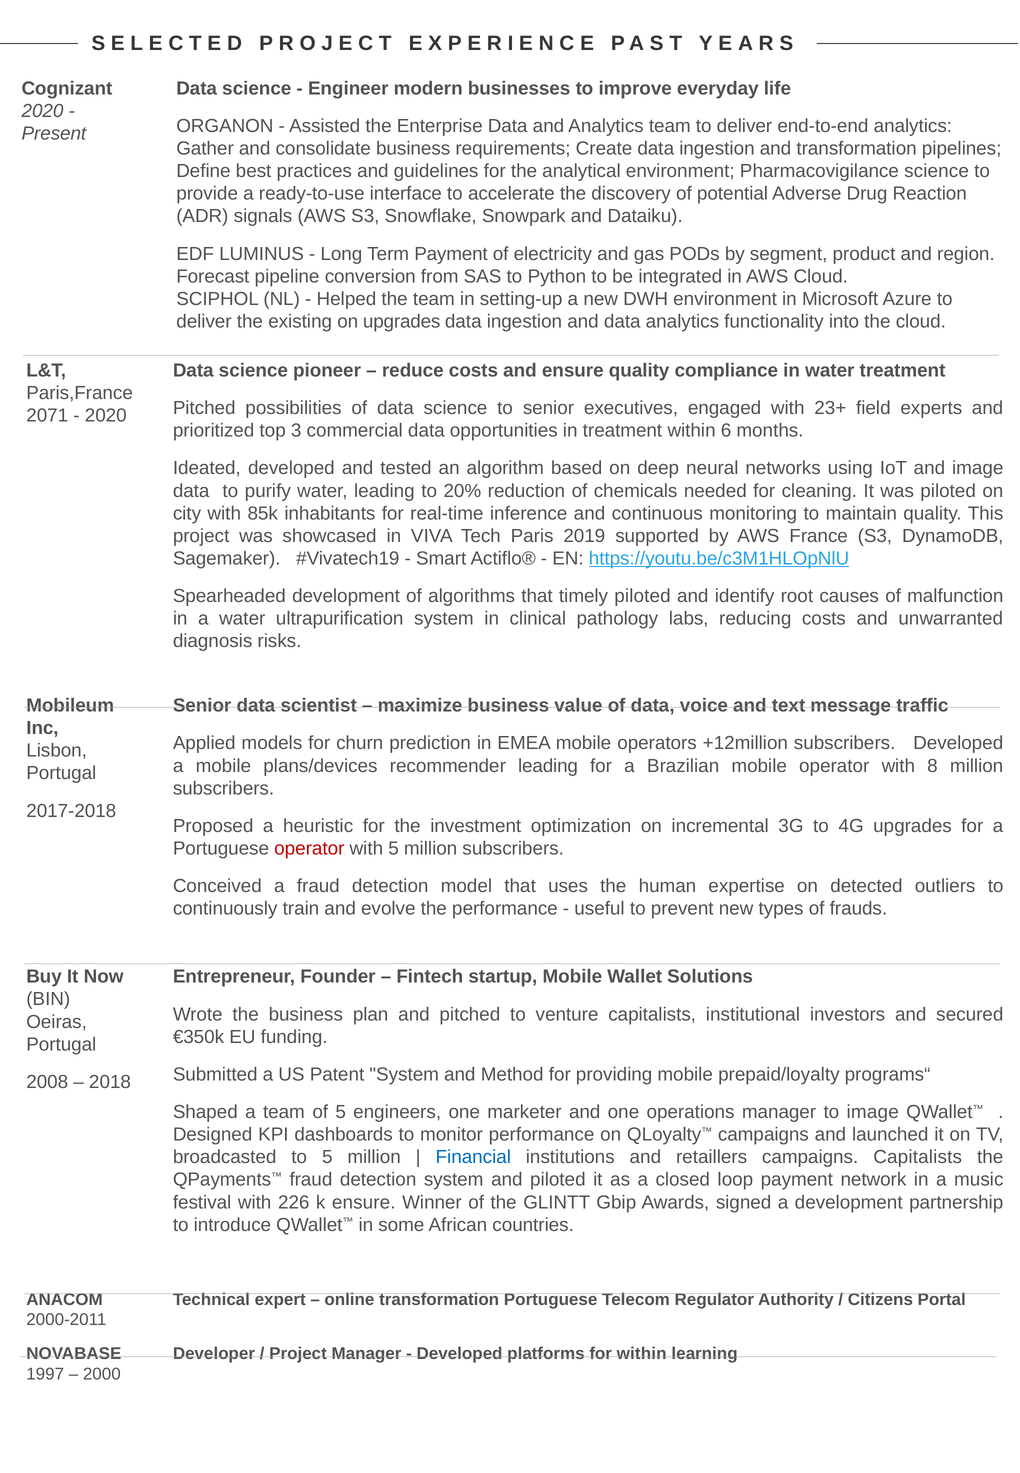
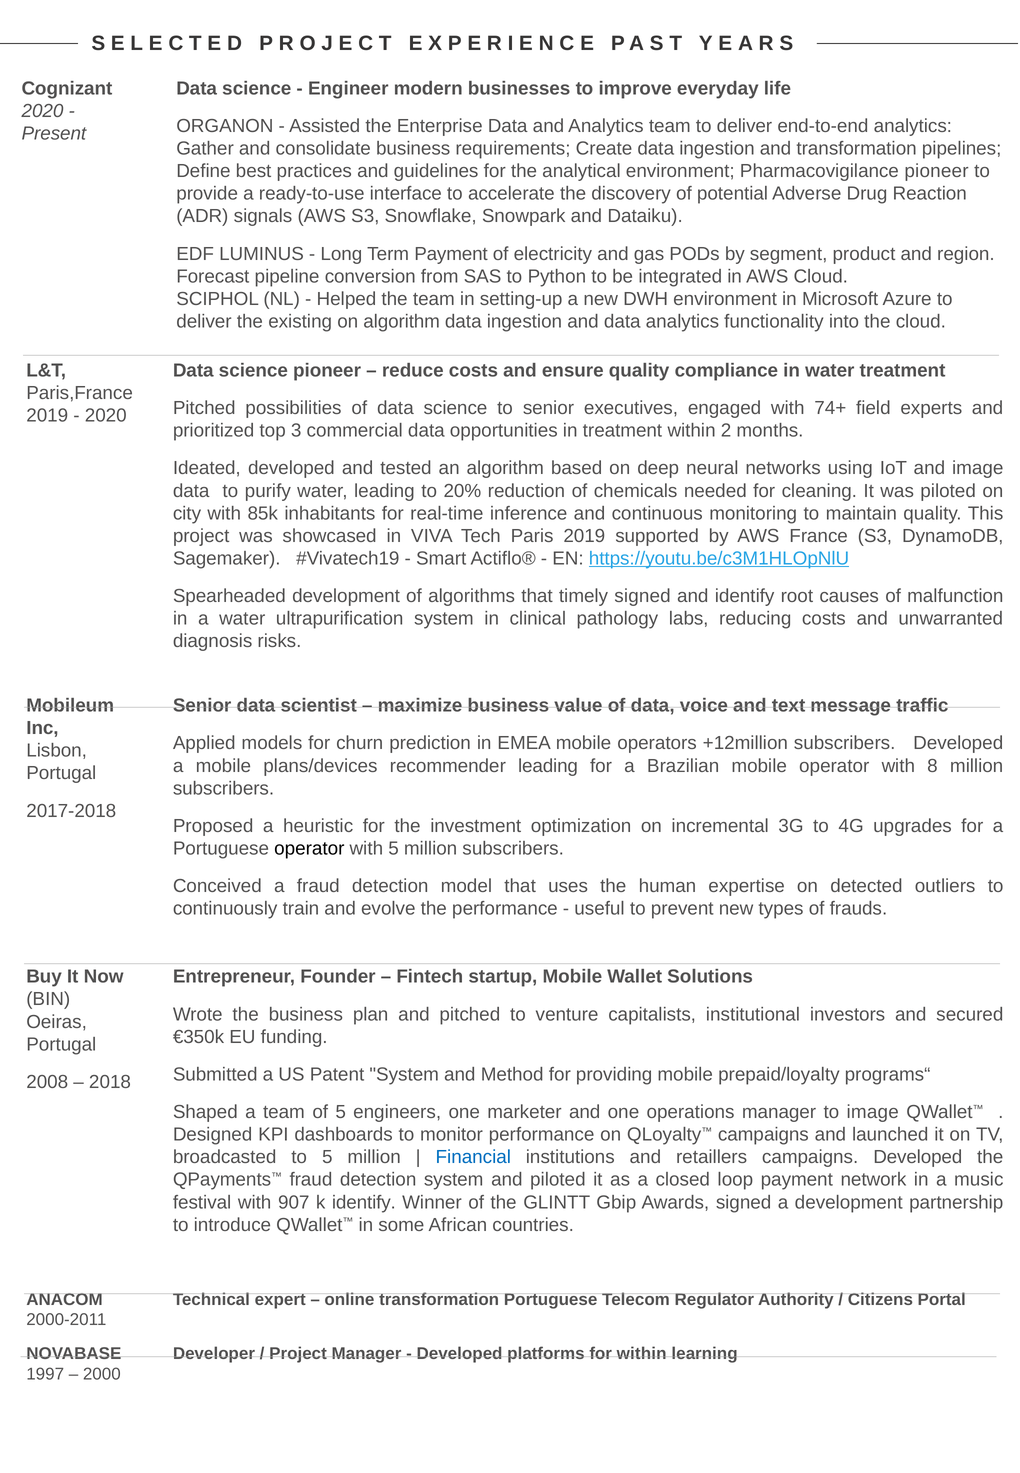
Pharmacovigilance science: science -> pioneer (937, 171)
on upgrades: upgrades -> algorithm (402, 322)
23+: 23+ -> 74+ (830, 408)
2071: 2071 -> 2019 (47, 416)
6: 6 -> 2 (726, 431)
timely piloted: piloted -> signed (643, 596)
operator colour: red -> black (309, 849)
campaigns Capitalists: Capitalists -> Developed (918, 1157)
226: 226 -> 907 (294, 1203)
k ensure: ensure -> identify (364, 1203)
